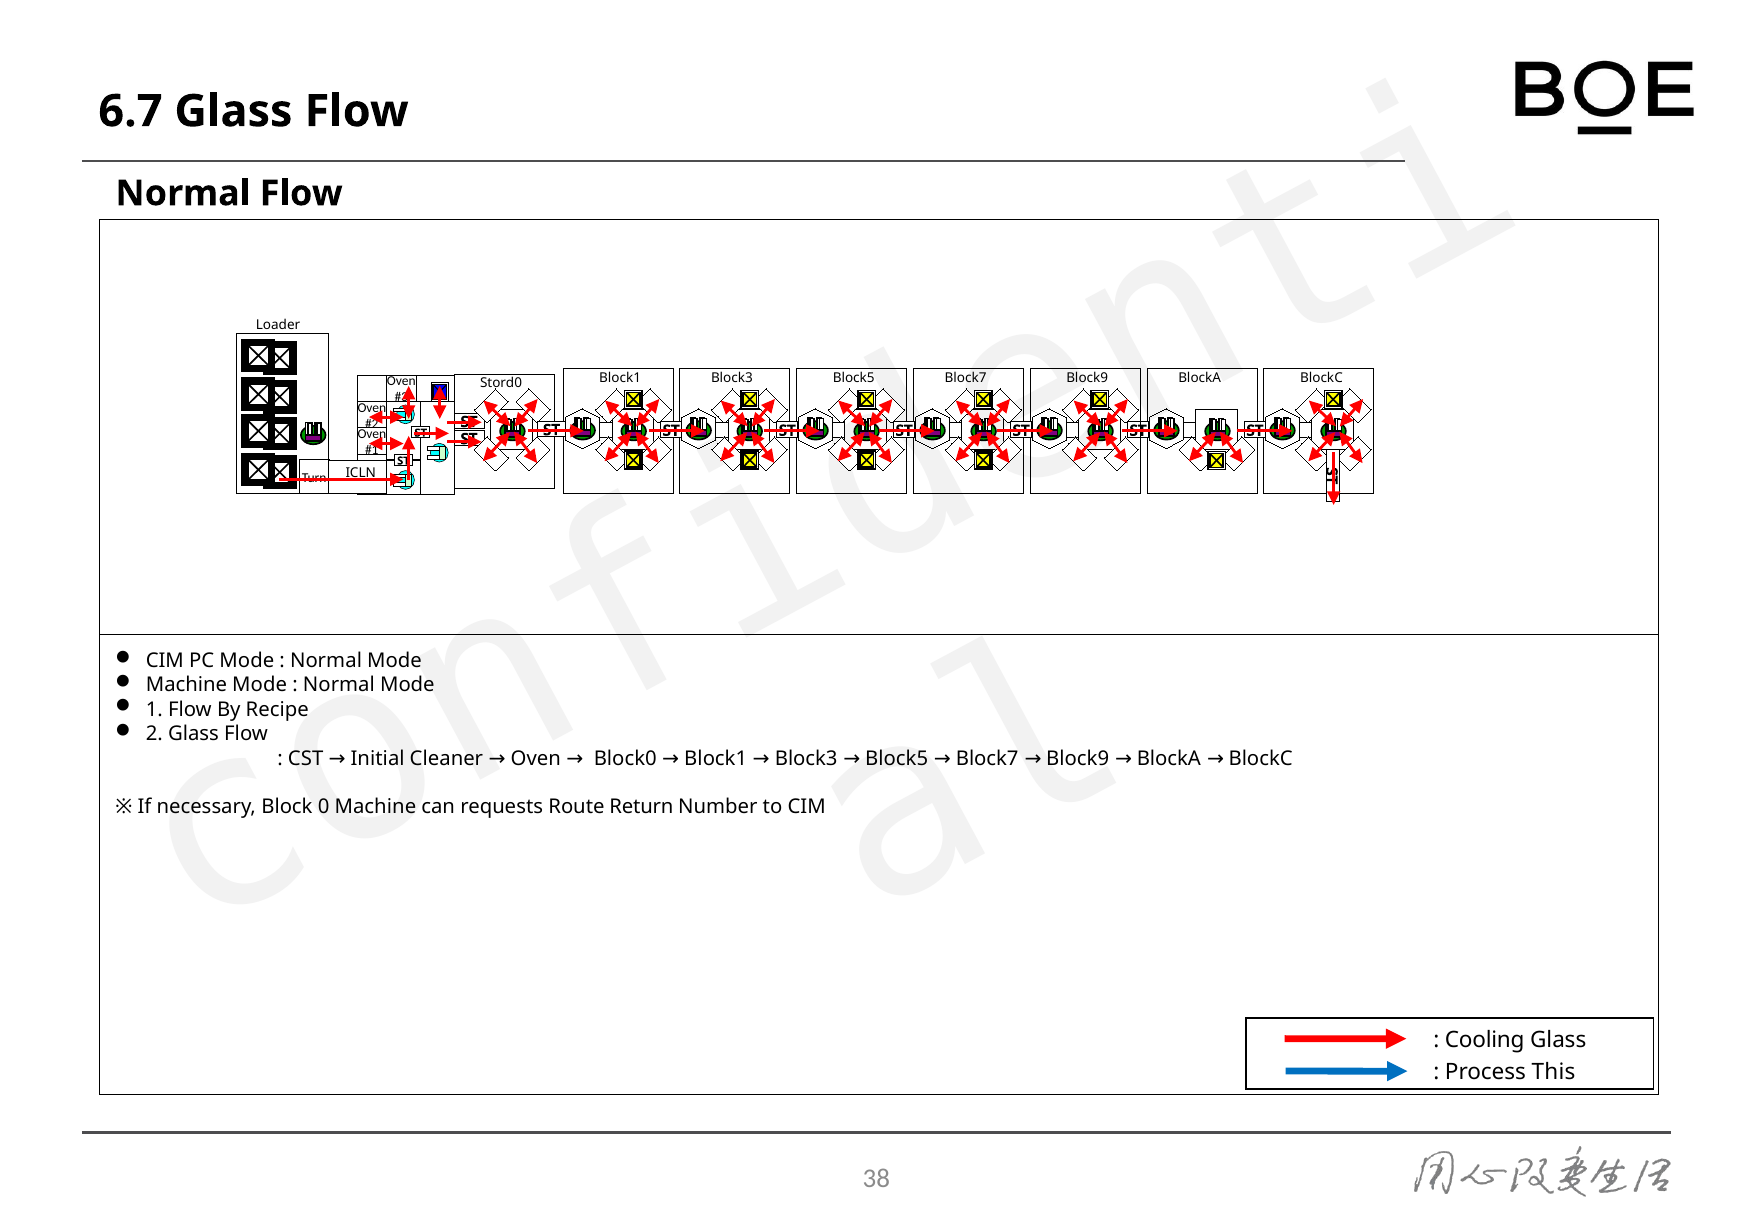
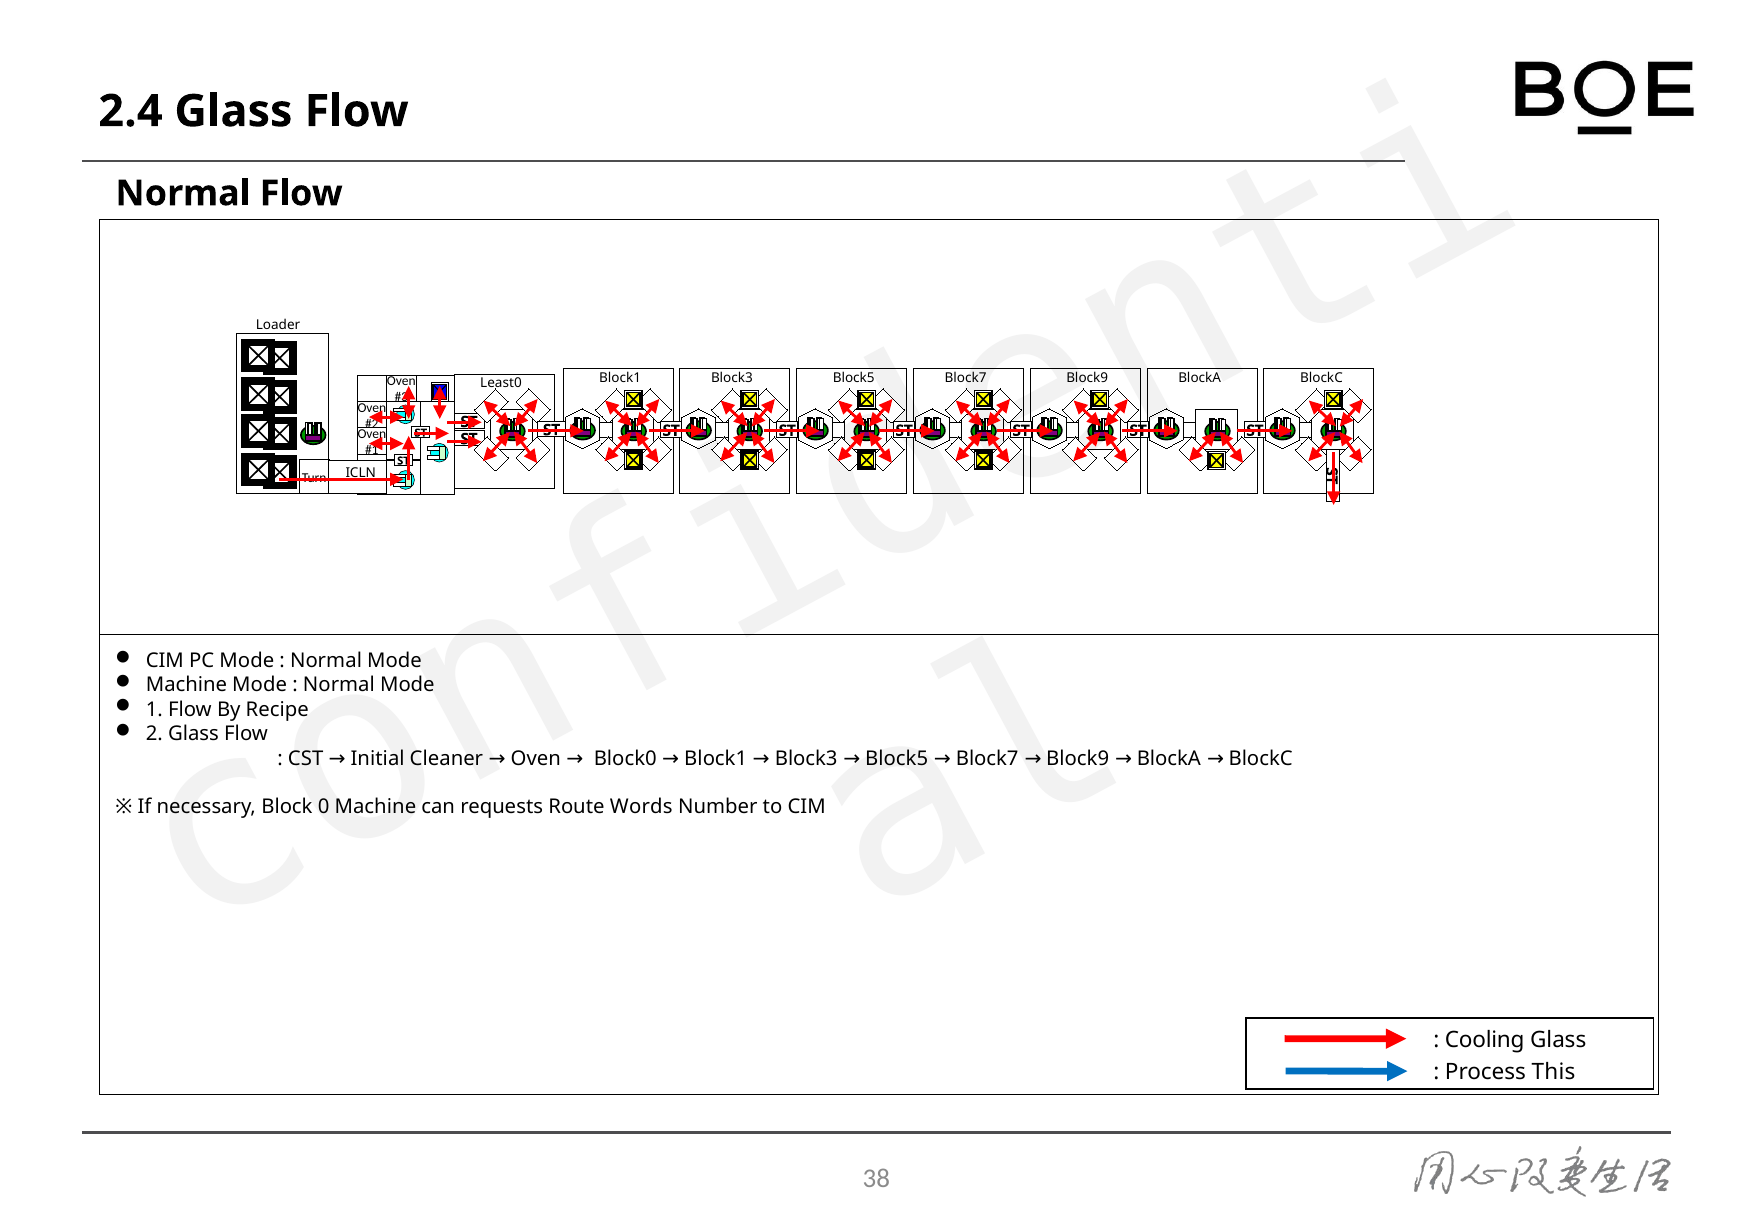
6.7: 6.7 -> 2.4 (130, 111)
Stord0: Stord0 -> Least0 (501, 383)
Return: Return -> Words (641, 807)
